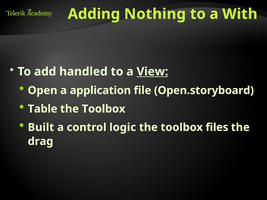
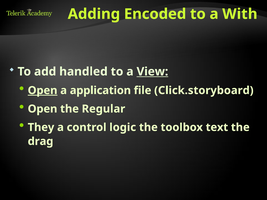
Nothing: Nothing -> Encoded (155, 14)
Open underline: none -> present (43, 91)
Open.storyboard: Open.storyboard -> Click.storyboard (204, 91)
Table: Table -> Open (43, 109)
Toolbox: Toolbox -> Regular (103, 109)
Built: Built -> They (41, 127)
files: files -> text (217, 127)
